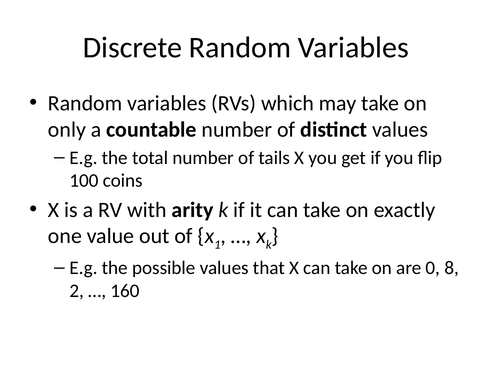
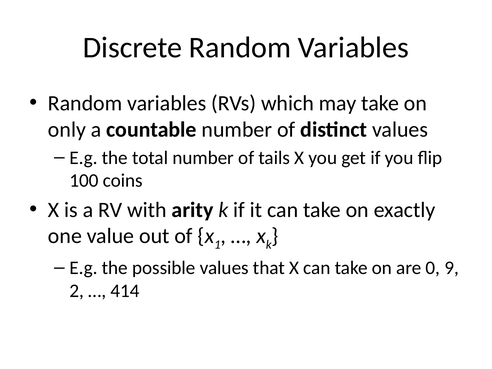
8: 8 -> 9 (452, 268)
160: 160 -> 414 (125, 291)
